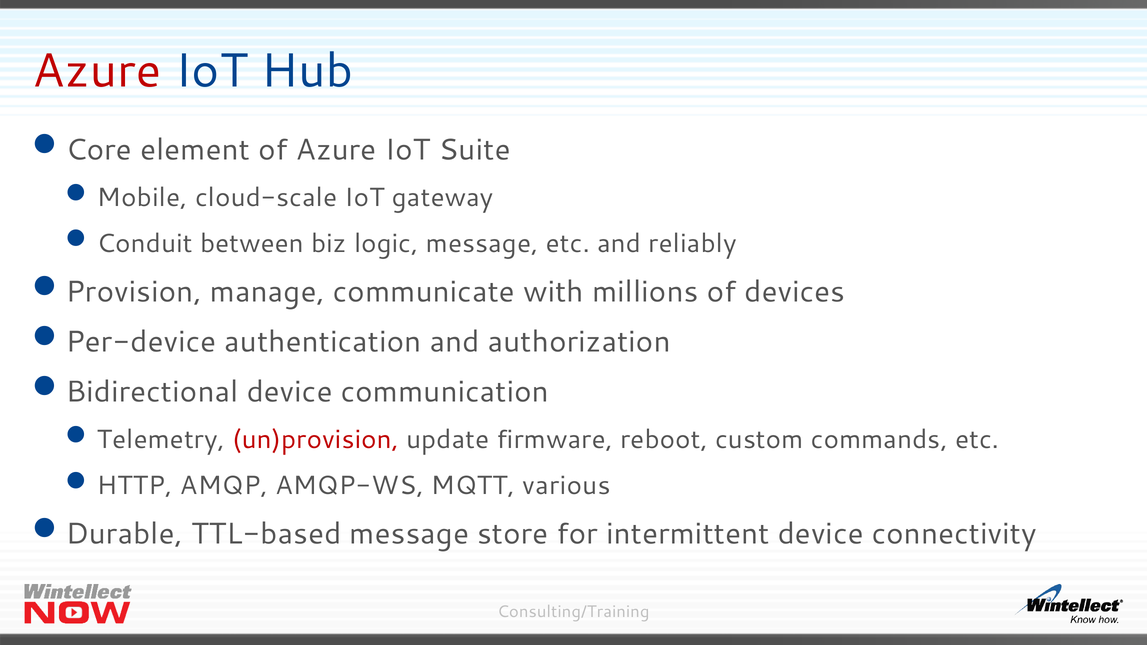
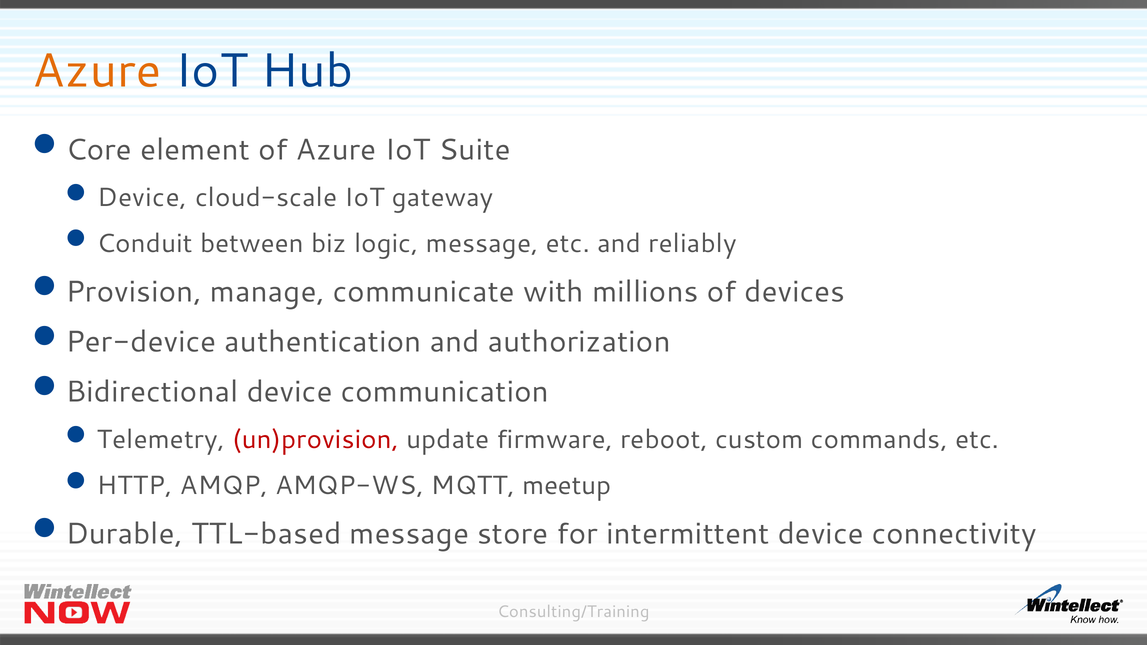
Azure colour: red -> orange (97, 71)
Mobile: Mobile -> Device (142, 198)
various: various -> meetup (567, 486)
